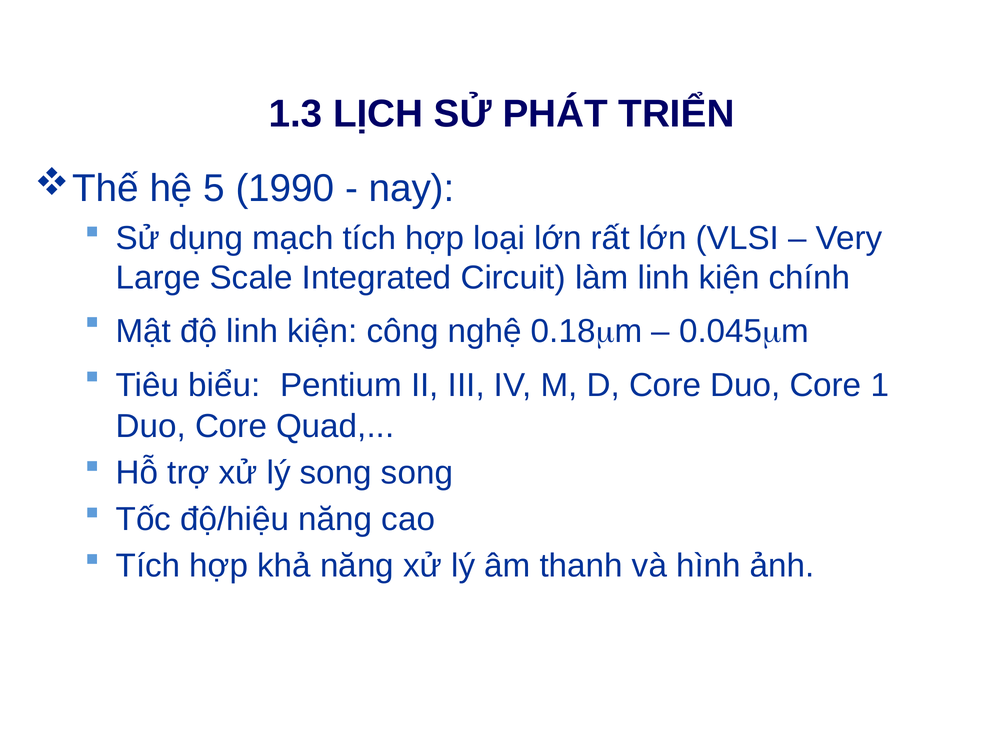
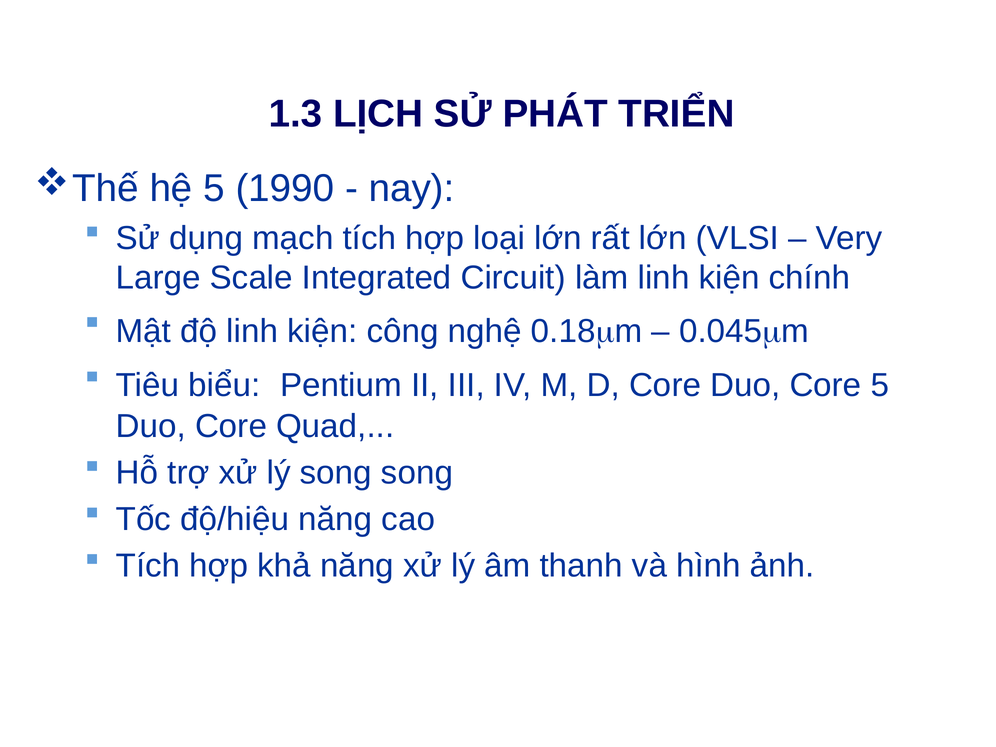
Core 1: 1 -> 5 (880, 385)
